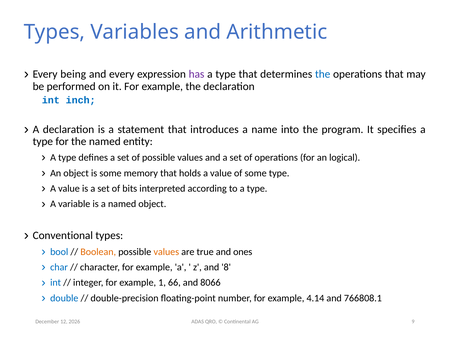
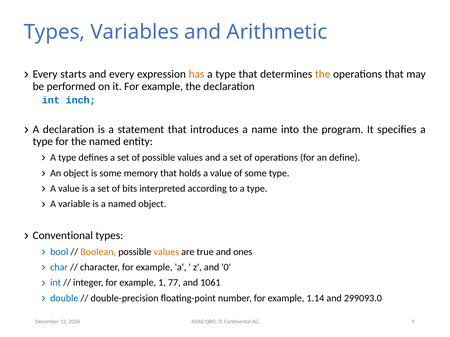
being: being -> starts (73, 74)
has colour: purple -> orange (197, 74)
the colour: blue -> orange (323, 74)
logical: logical -> define (345, 158)
8: 8 -> 0 (226, 268)
66: 66 -> 77 (174, 283)
8066: 8066 -> 1061 (210, 283)
4.14: 4.14 -> 1.14 (315, 299)
766808.1: 766808.1 -> 299093.0 (363, 299)
